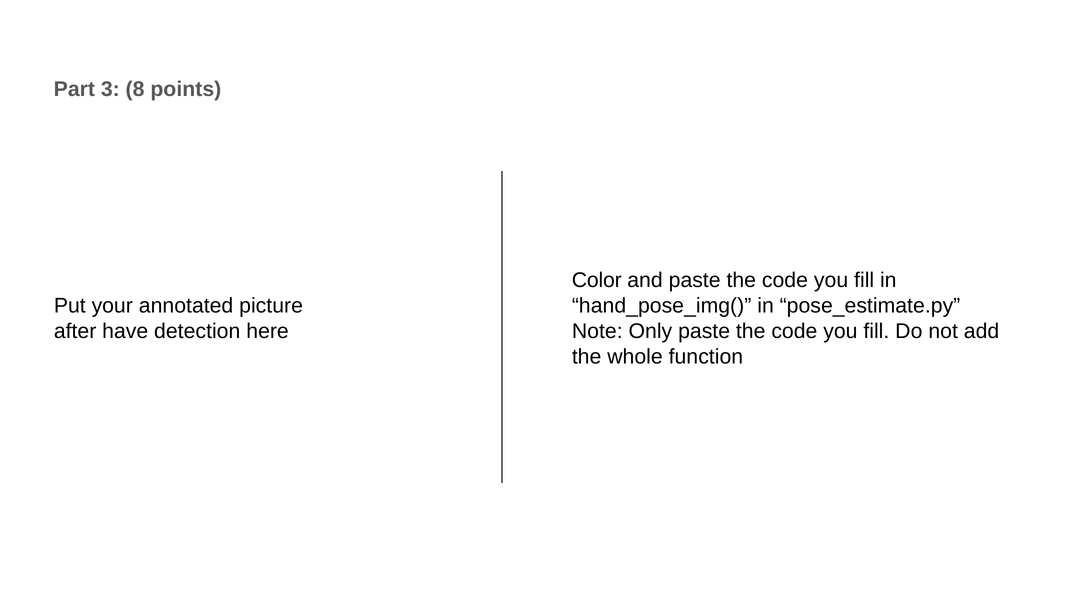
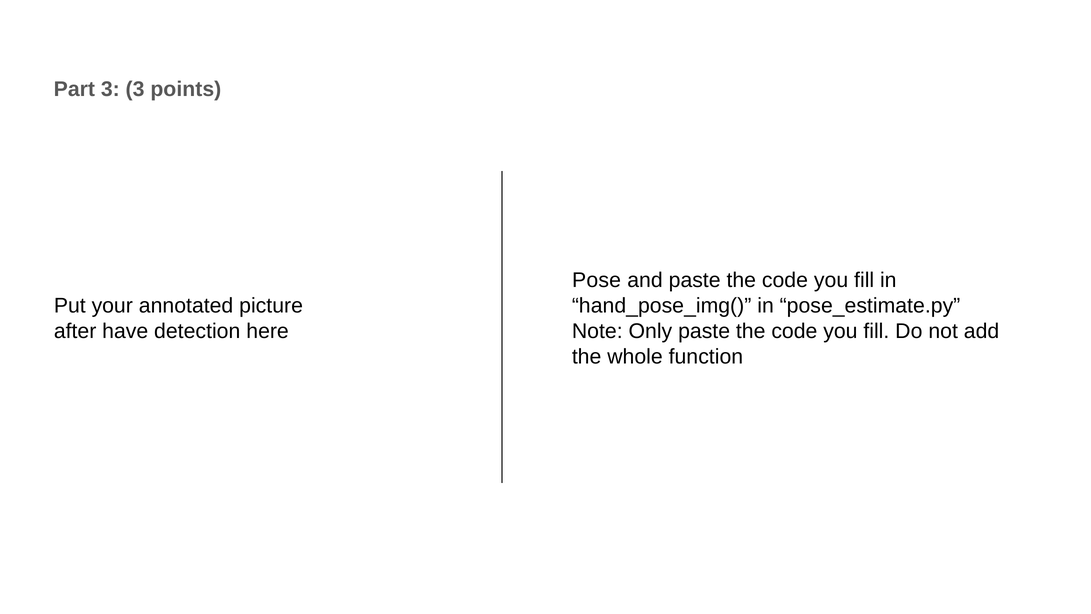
3 8: 8 -> 3 (135, 89)
Color: Color -> Pose (597, 280)
